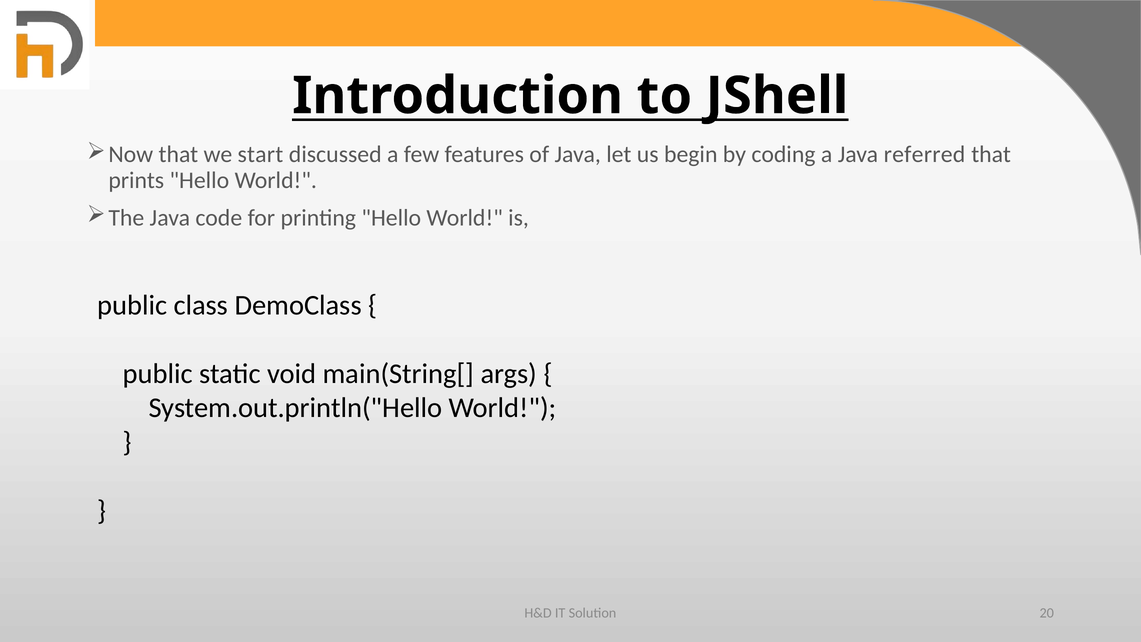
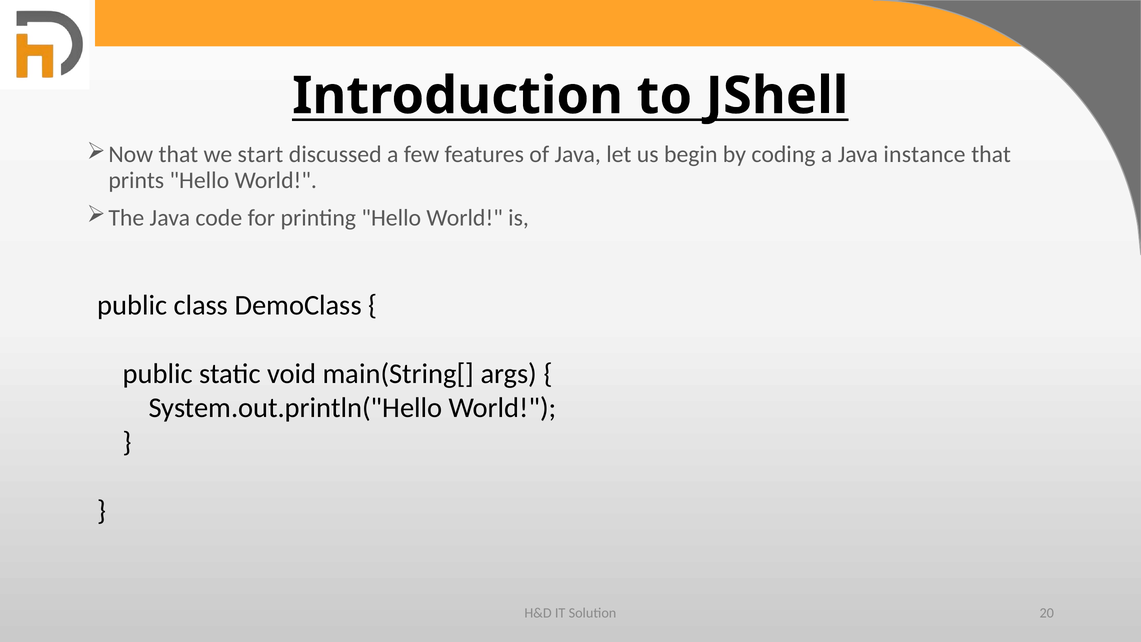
referred: referred -> instance (925, 155)
